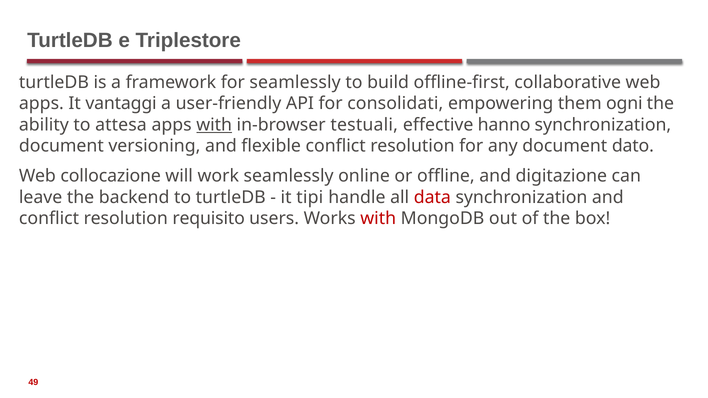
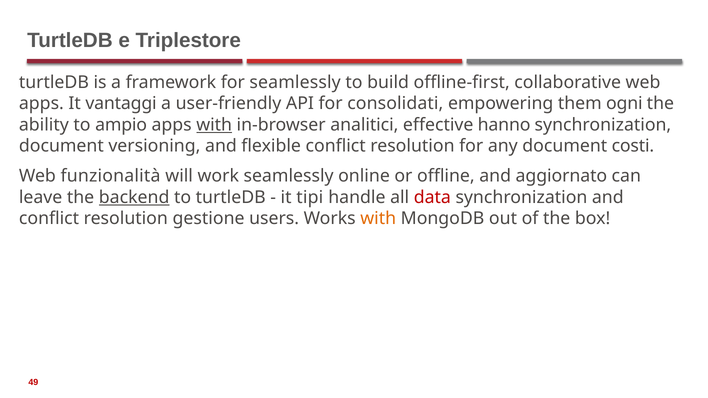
attesa: attesa -> ampio (121, 125)
testuali: testuali -> analitici (364, 125)
dato: dato -> costi (633, 146)
collocazione: collocazione -> funzionalità (111, 176)
digitazione: digitazione -> aggiornato (561, 176)
backend underline: none -> present (134, 197)
requisito: requisito -> gestione (209, 219)
with colour: red -> orange (378, 219)
